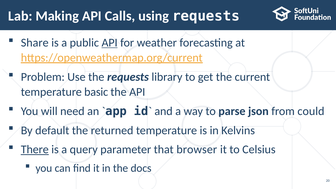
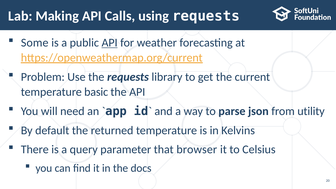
Share: Share -> Some (35, 43)
could: could -> utility (311, 111)
There underline: present -> none (35, 150)
